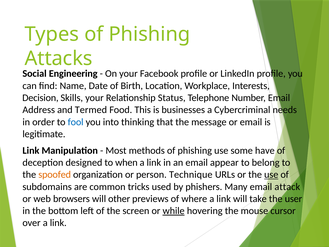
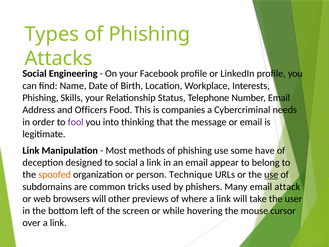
Decision: Decision -> Phishing (40, 98)
Termed: Termed -> Officers (91, 110)
businesses: businesses -> companies (183, 110)
fool colour: blue -> purple (76, 122)
to when: when -> social (126, 162)
while underline: present -> none (174, 211)
